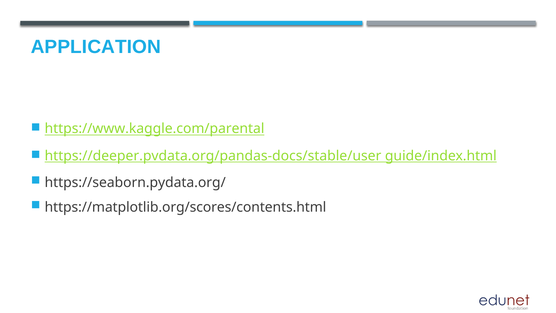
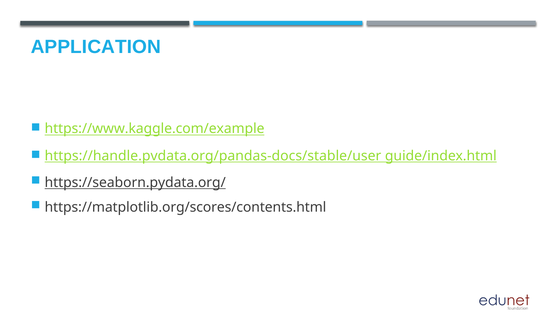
https://www.kaggle.com/parental: https://www.kaggle.com/parental -> https://www.kaggle.com/example (155, 129)
https://deeper.pvdata.org/pandas-docs/stable/user: https://deeper.pvdata.org/pandas-docs/stable/user -> https://handle.pvdata.org/pandas-docs/stable/user (213, 156)
https://seaborn.pydata.org/ underline: none -> present (135, 183)
